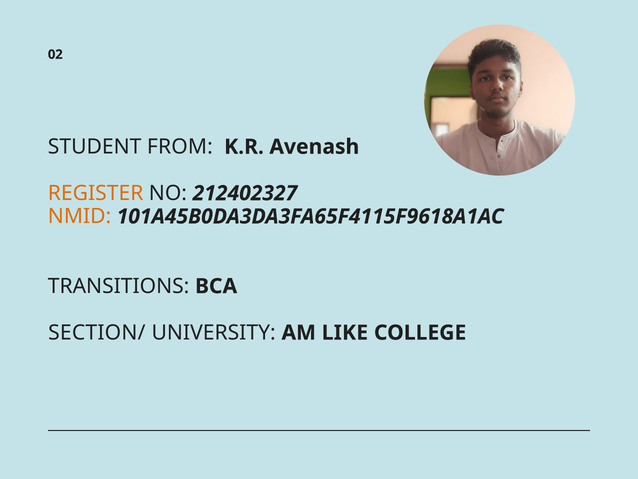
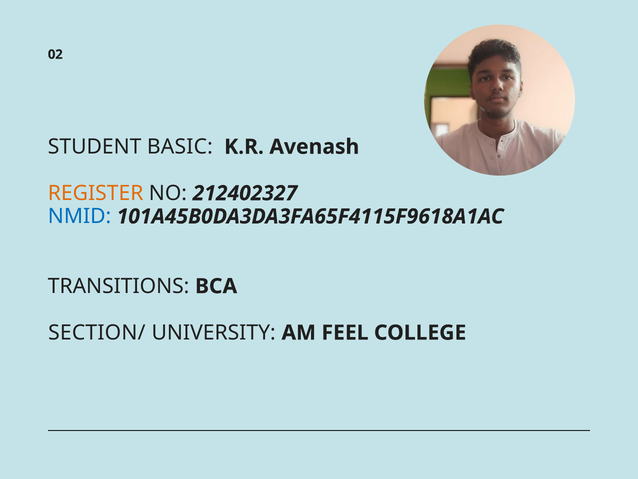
FROM: FROM -> BASIC (180, 147)
NMID colour: orange -> blue (80, 216)
LIKE: LIKE -> FEEL (345, 332)
